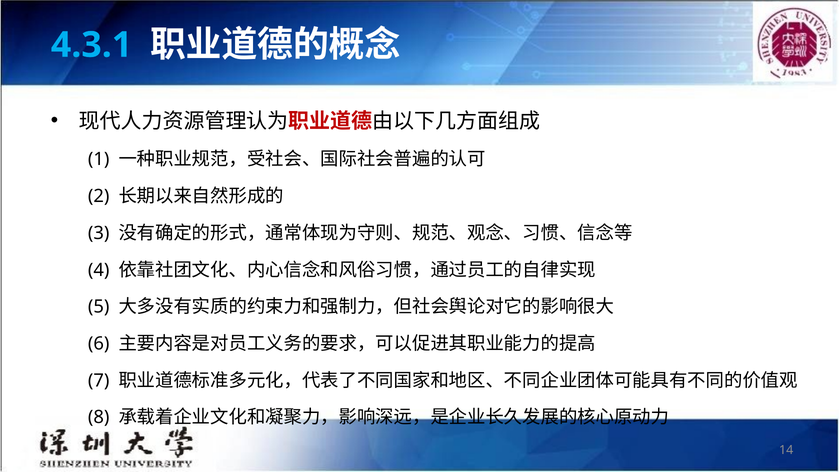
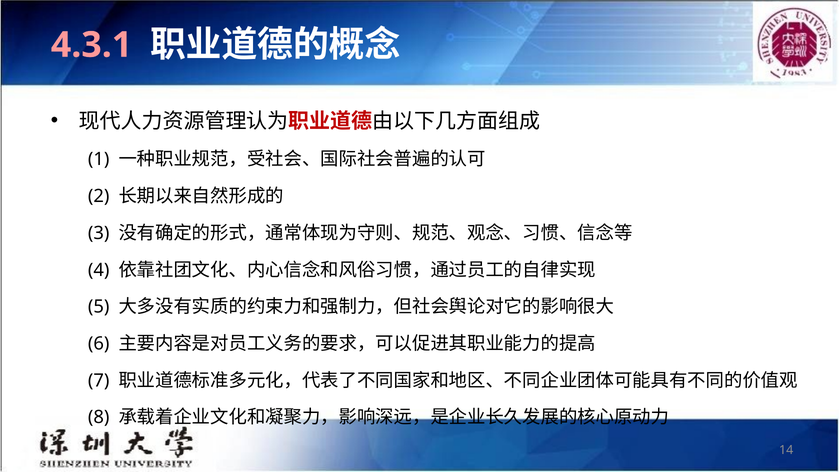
4.3.1 colour: light blue -> pink (92, 45)
